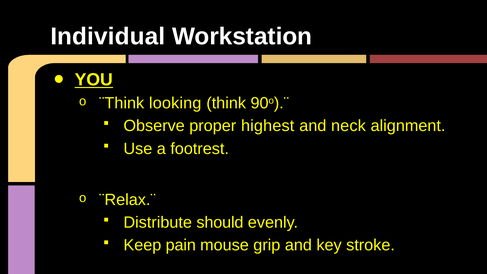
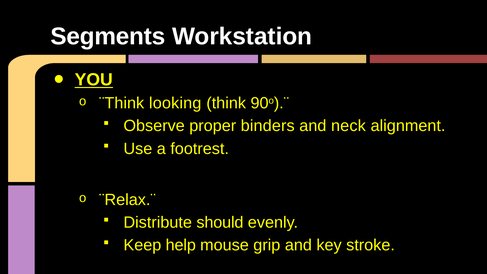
Individual: Individual -> Segments (108, 37)
highest: highest -> binders (268, 126)
pain: pain -> help (181, 245)
